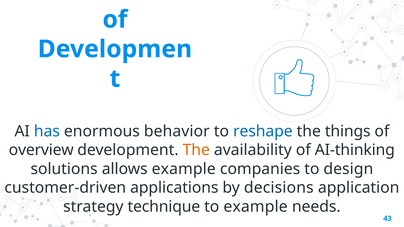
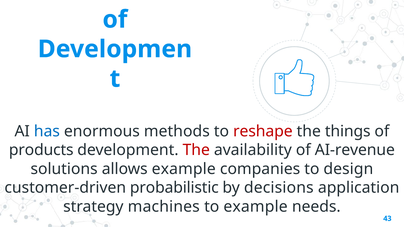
behavior: behavior -> methods (177, 131)
reshape colour: blue -> red (263, 131)
overview: overview -> products (41, 150)
The colour: orange -> red (196, 150)
AI-thinking: AI-thinking -> AI-revenue (355, 150)
applications: applications -> probabilistic (174, 188)
technique: technique -> machines (164, 207)
